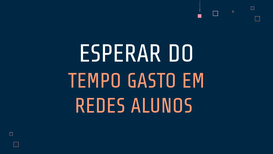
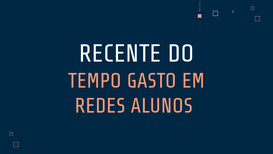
ESPERAR: ESPERAR -> RECENTE (120, 53)
